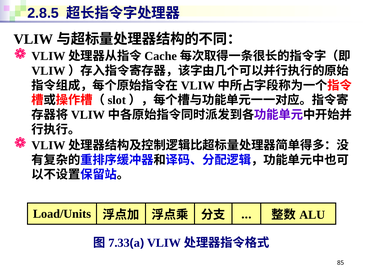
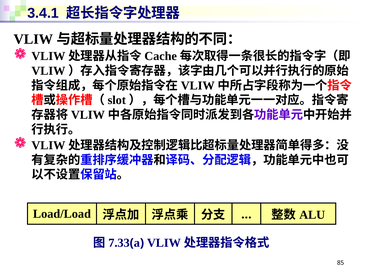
2.8.5: 2.8.5 -> 3.4.1 (43, 13)
Load/Units: Load/Units -> Load/Load (62, 213)
